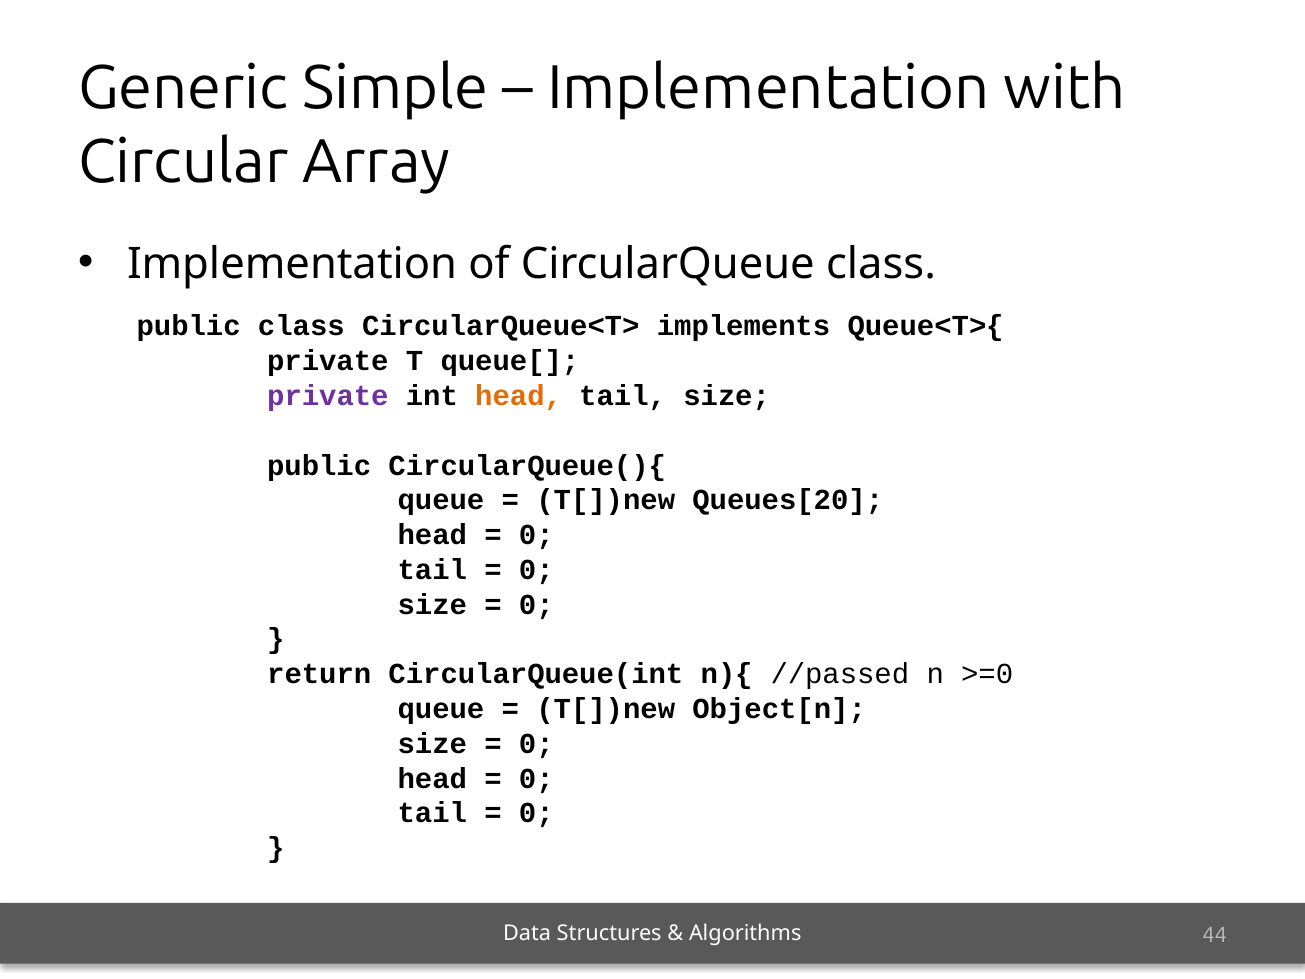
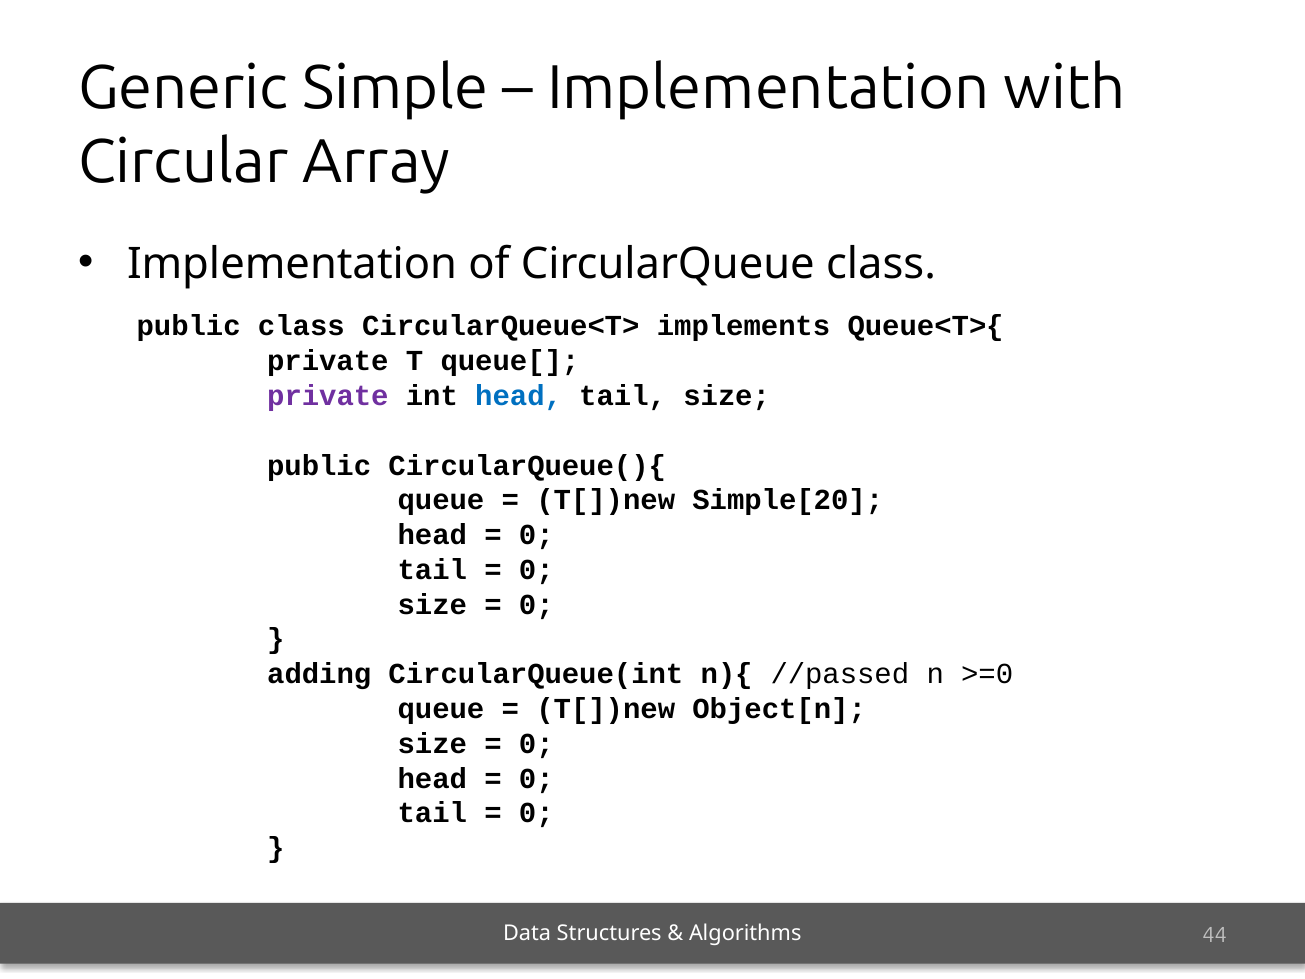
head colour: orange -> blue (519, 396)
Queues[20: Queues[20 -> Simple[20 (788, 500)
return: return -> adding (319, 674)
